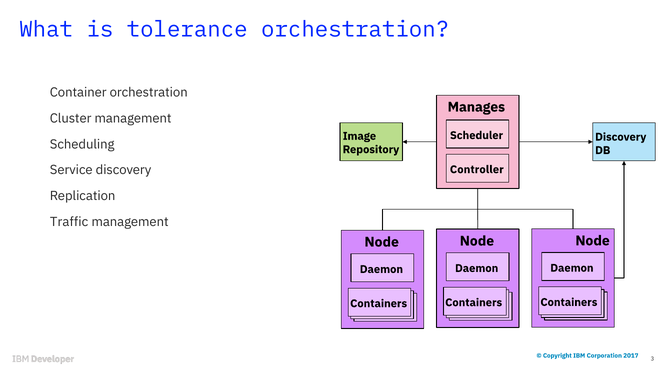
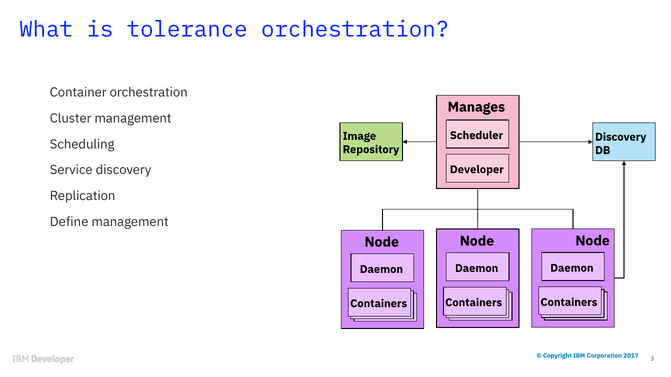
Controller: Controller -> Developer (477, 170)
Traffic: Traffic -> Define (69, 222)
